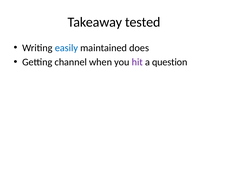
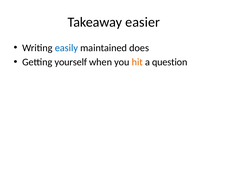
tested: tested -> easier (143, 22)
channel: channel -> yourself (71, 62)
hit colour: purple -> orange (137, 62)
